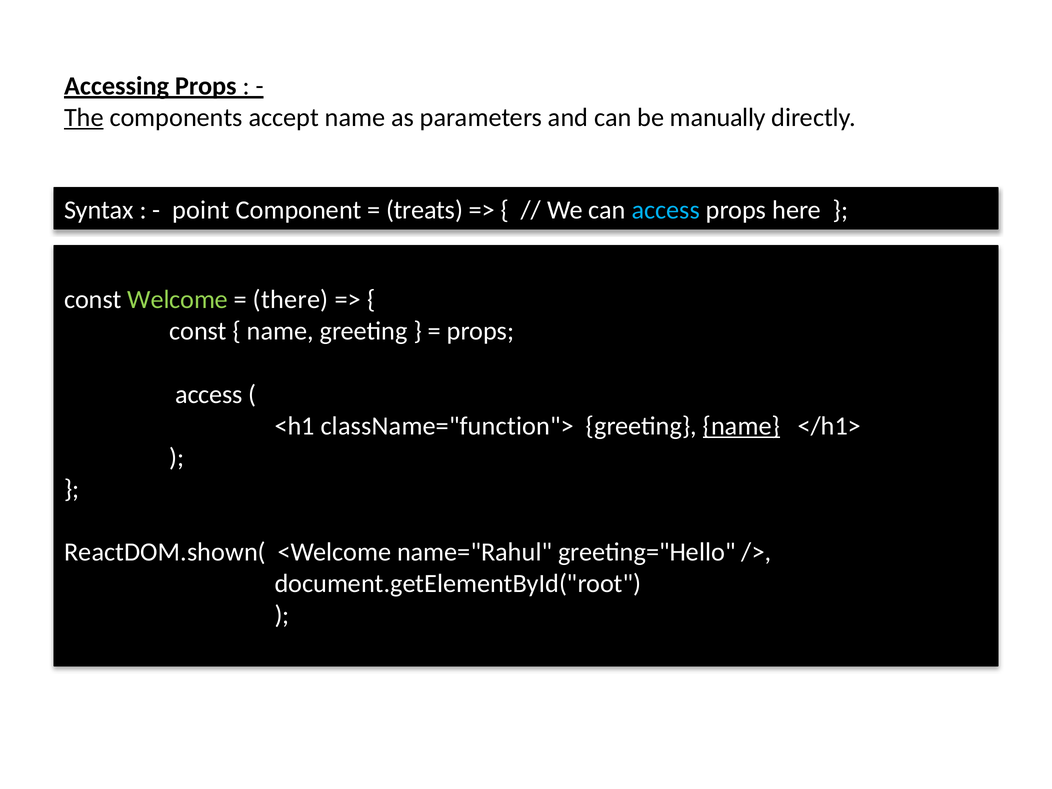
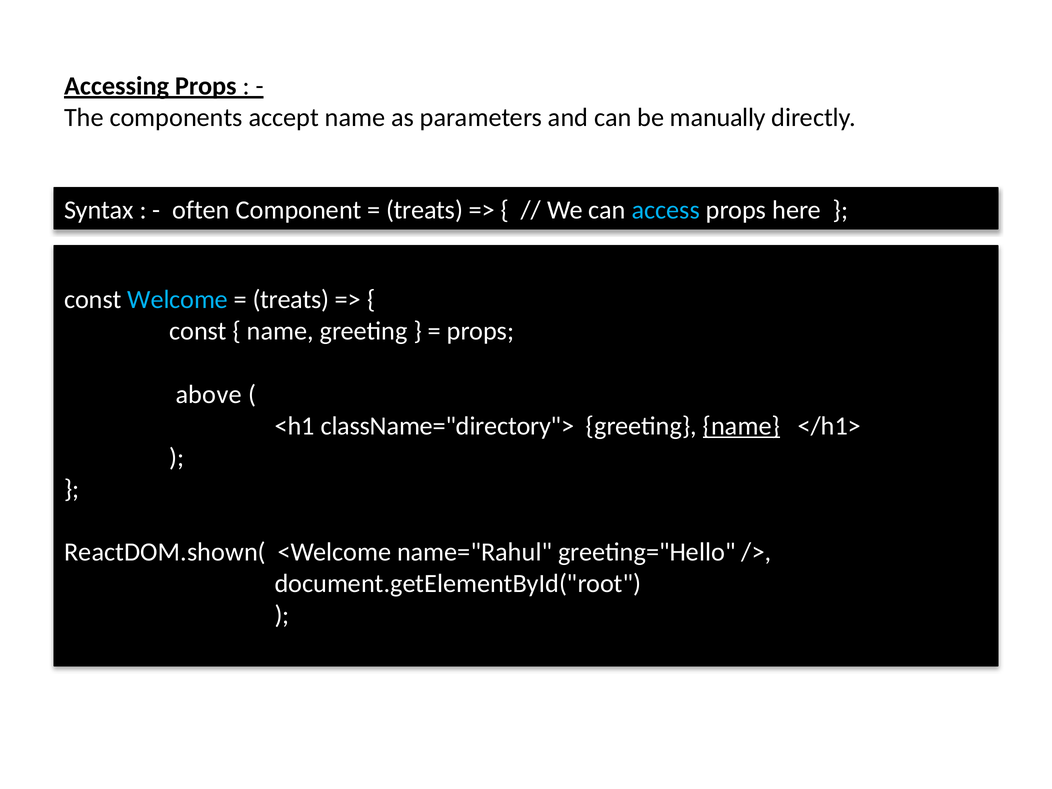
The underline: present -> none (84, 117)
point: point -> often (201, 210)
Welcome colour: light green -> light blue (178, 300)
there: there -> treats (291, 300)
access: access -> above (209, 394)
className="function">: className="function"> -> className="directory"> (447, 426)
